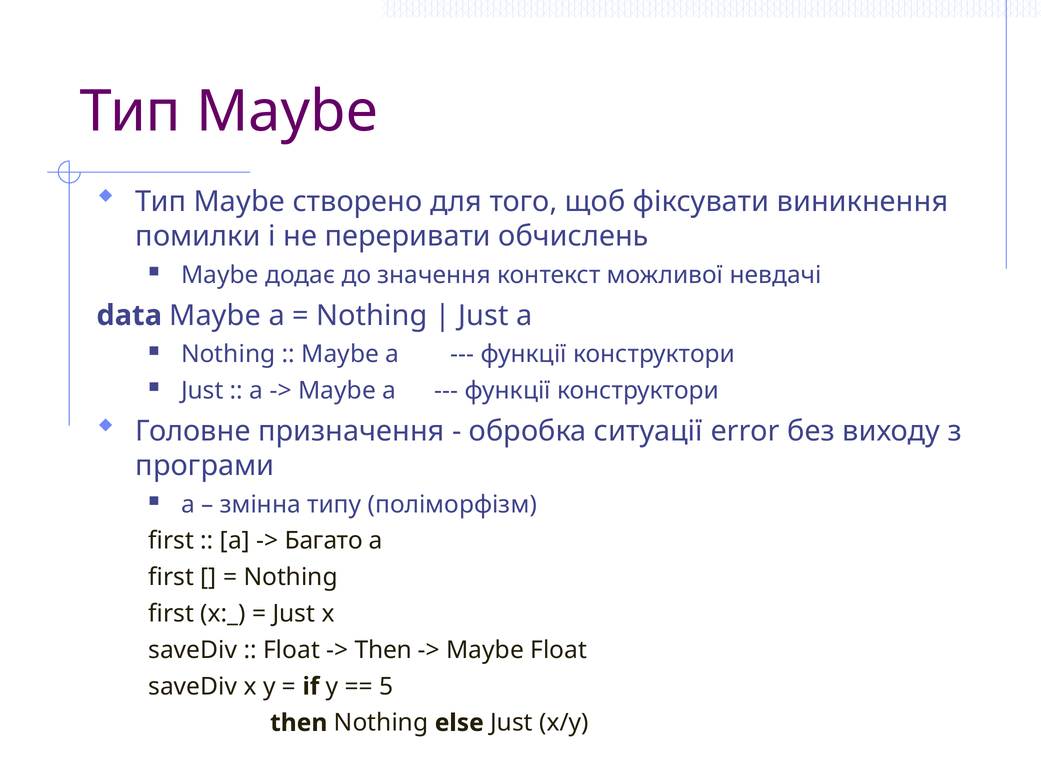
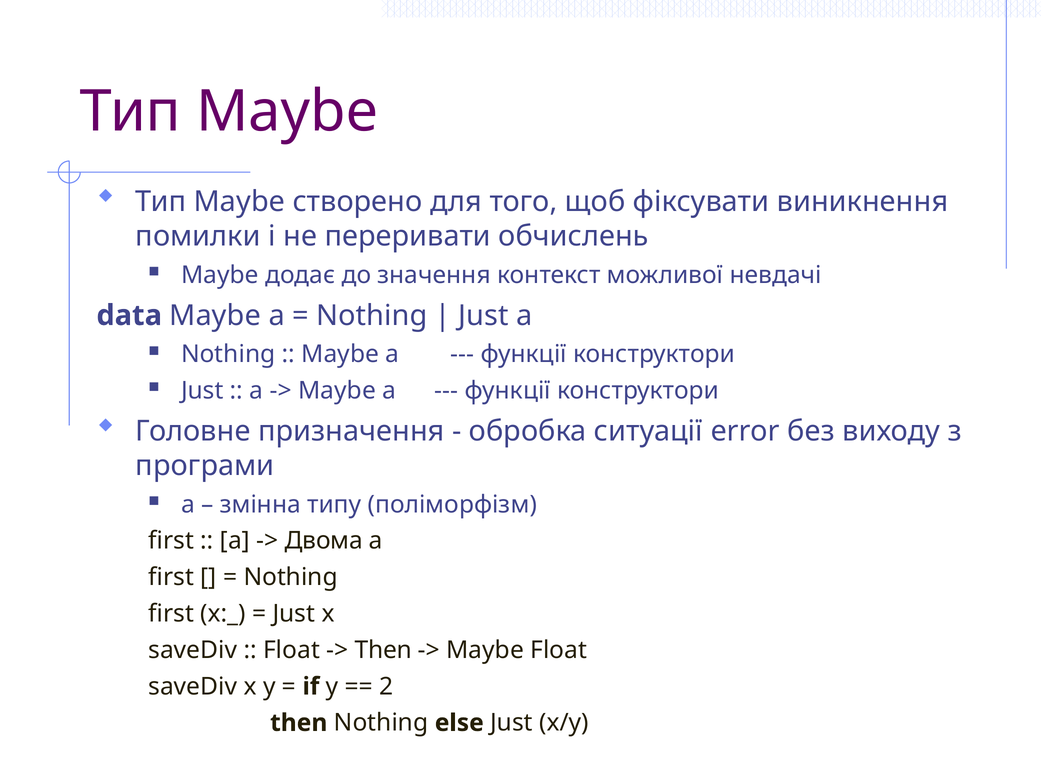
Багато: Багато -> Двома (324, 541)
5: 5 -> 2 (386, 687)
